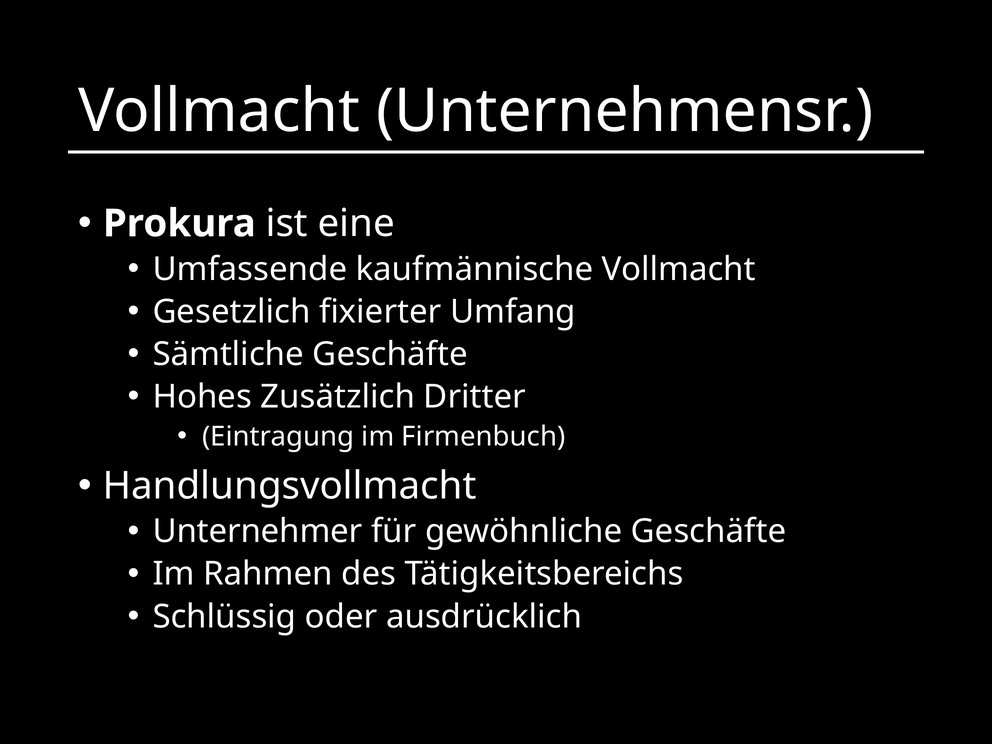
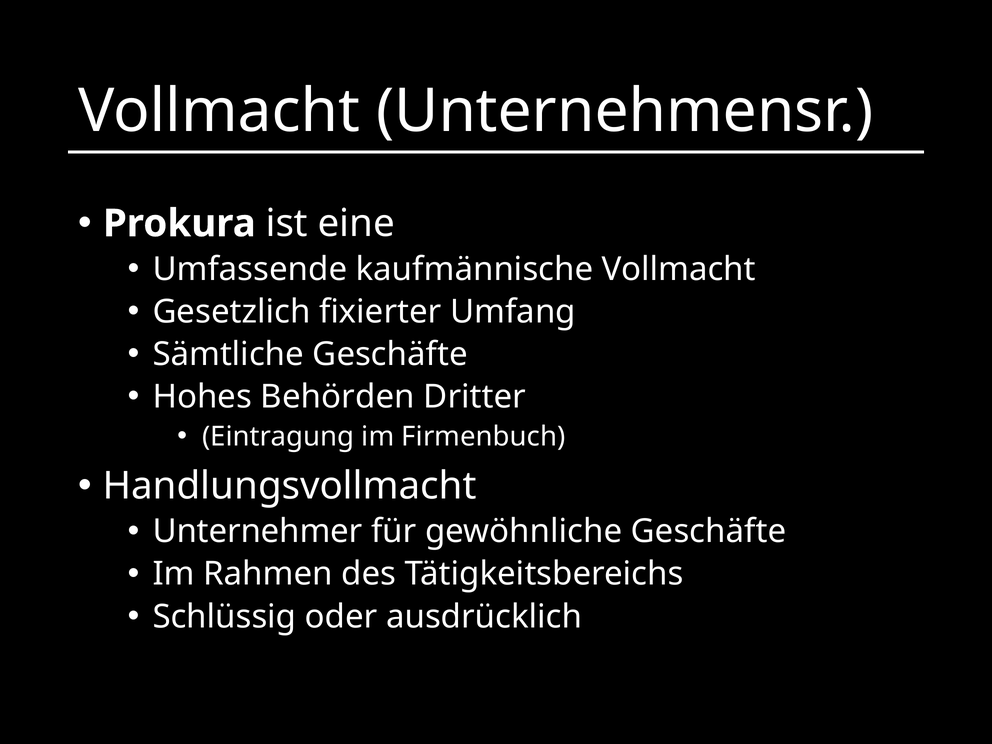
Zusätzlich: Zusätzlich -> Behörden (338, 397)
